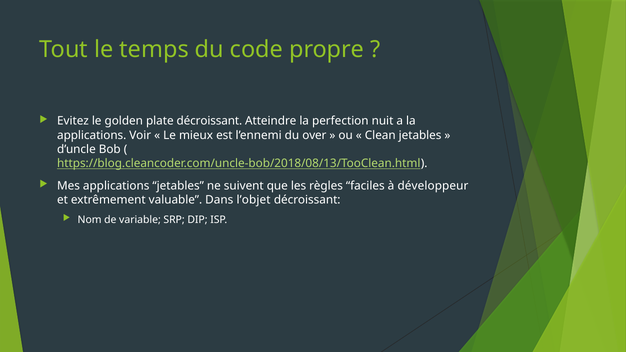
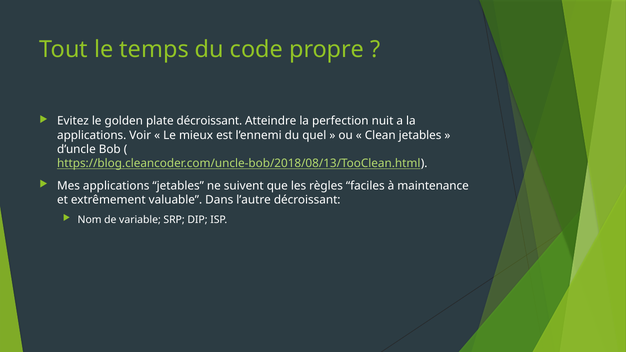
over: over -> quel (314, 135)
développeur: développeur -> maintenance (433, 186)
l’objet: l’objet -> l’autre (254, 200)
